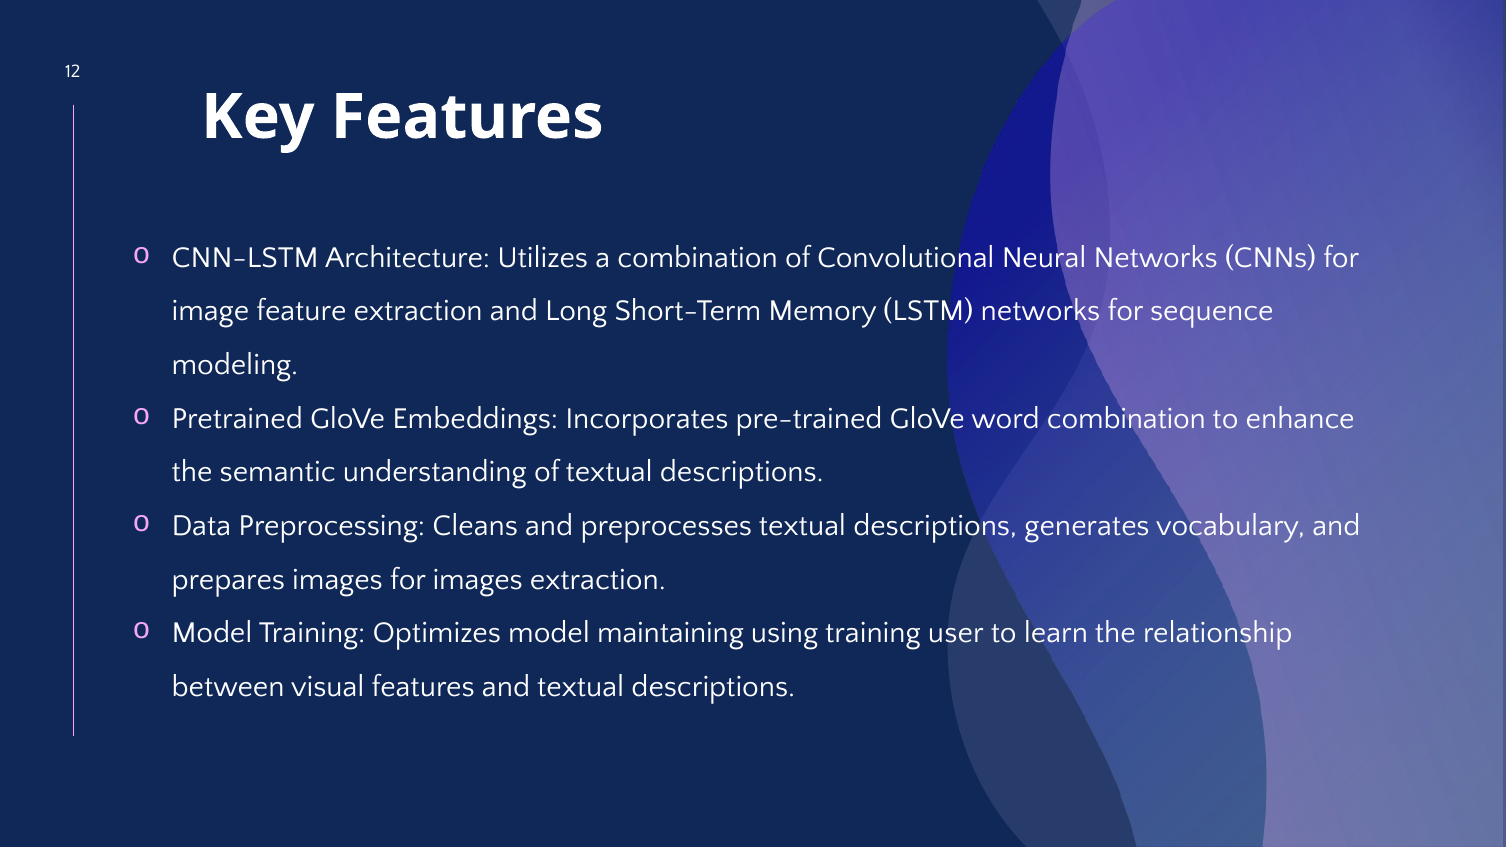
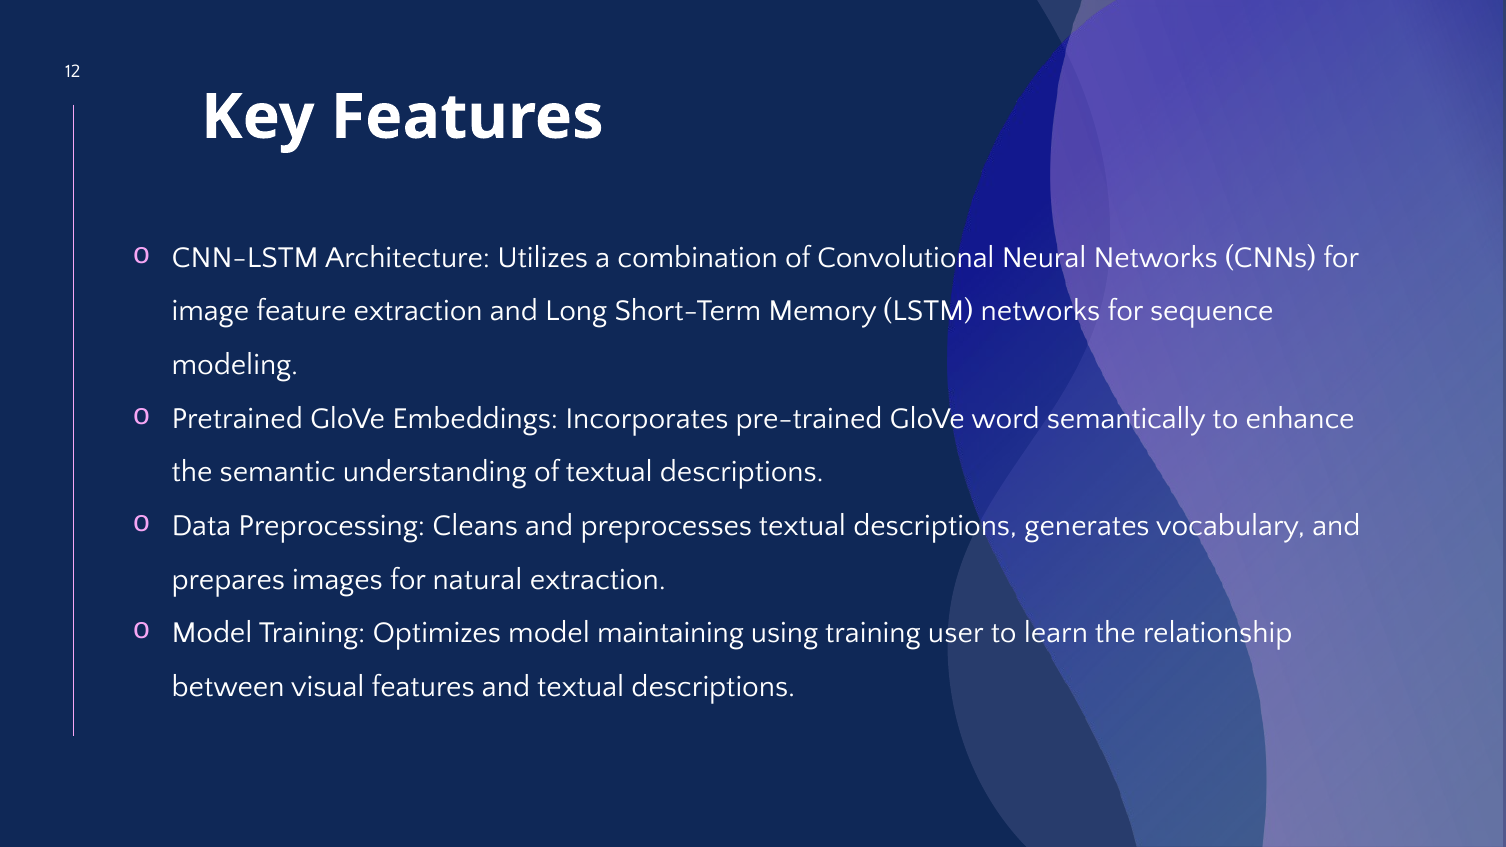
word combination: combination -> semantically (1126, 418)
for images: images -> natural (478, 579)
